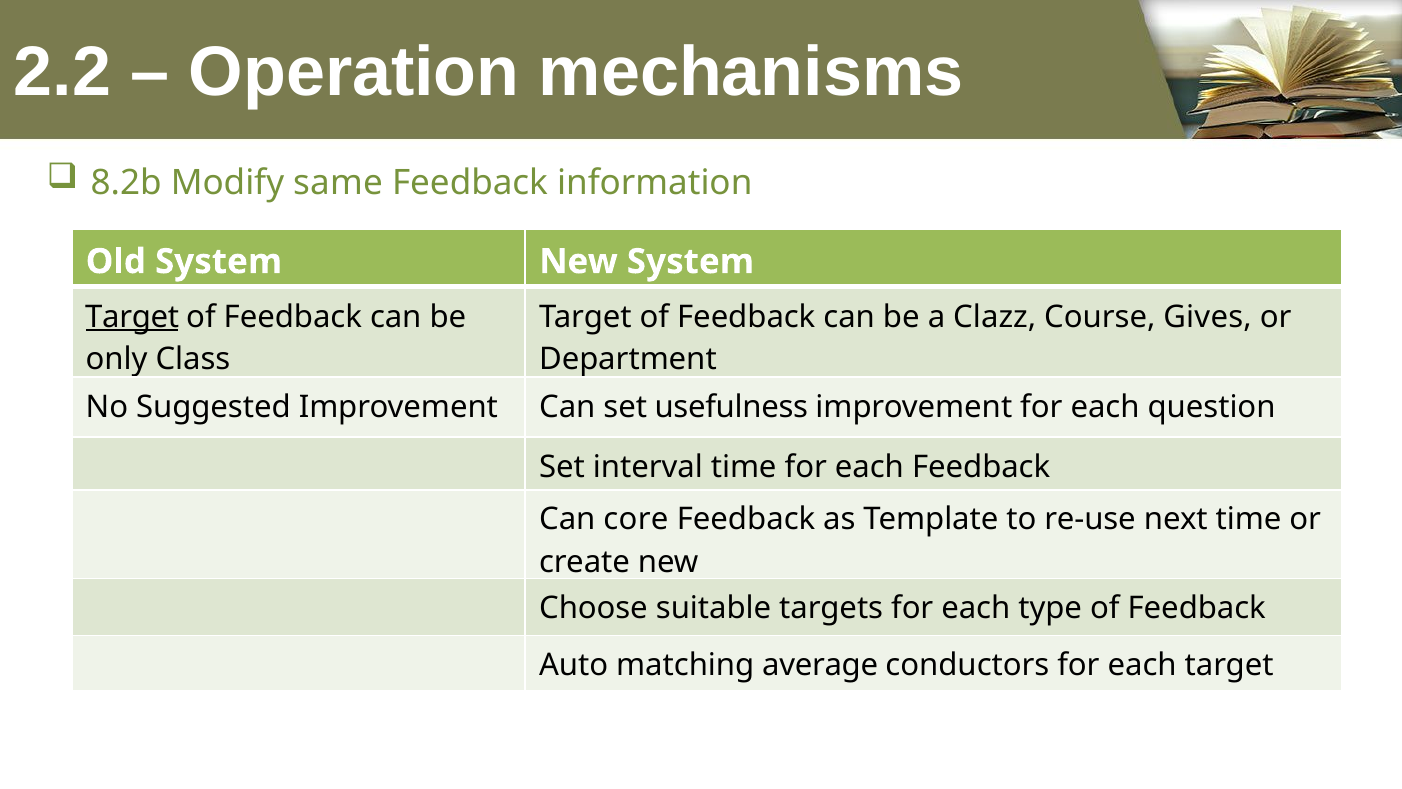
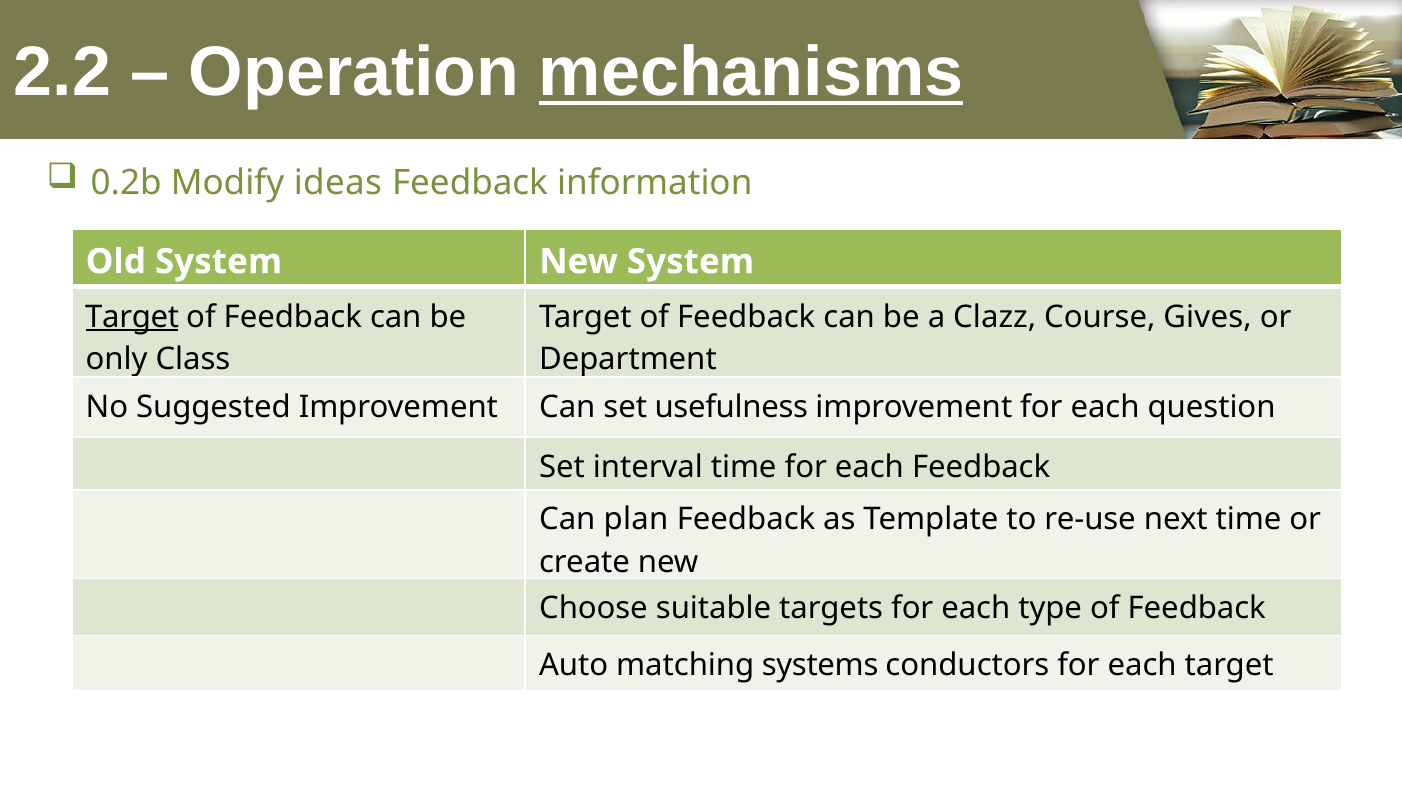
mechanisms underline: none -> present (751, 73)
8.2b: 8.2b -> 0.2b (126, 183)
same: same -> ideas (338, 183)
core: core -> plan (636, 519)
average: average -> systems (820, 665)
